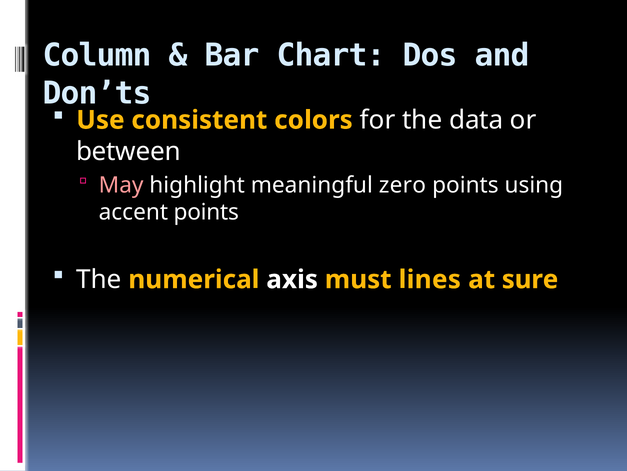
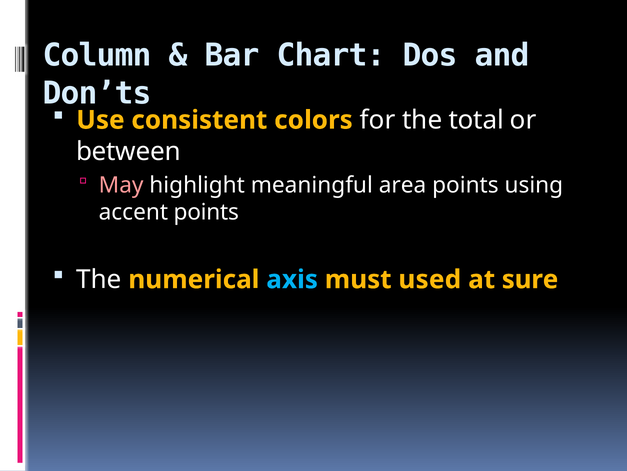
data: data -> total (476, 120)
zero: zero -> area (403, 185)
axis colour: white -> light blue (292, 279)
lines: lines -> used (430, 279)
